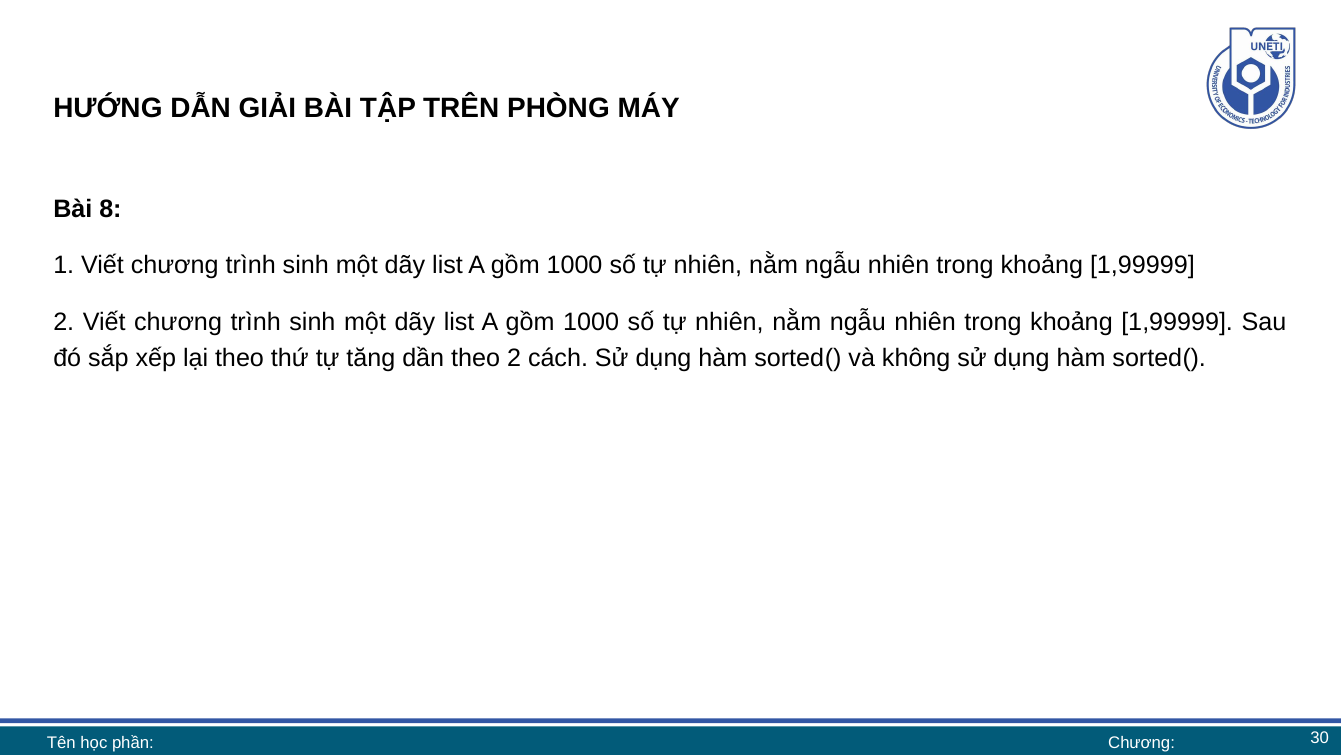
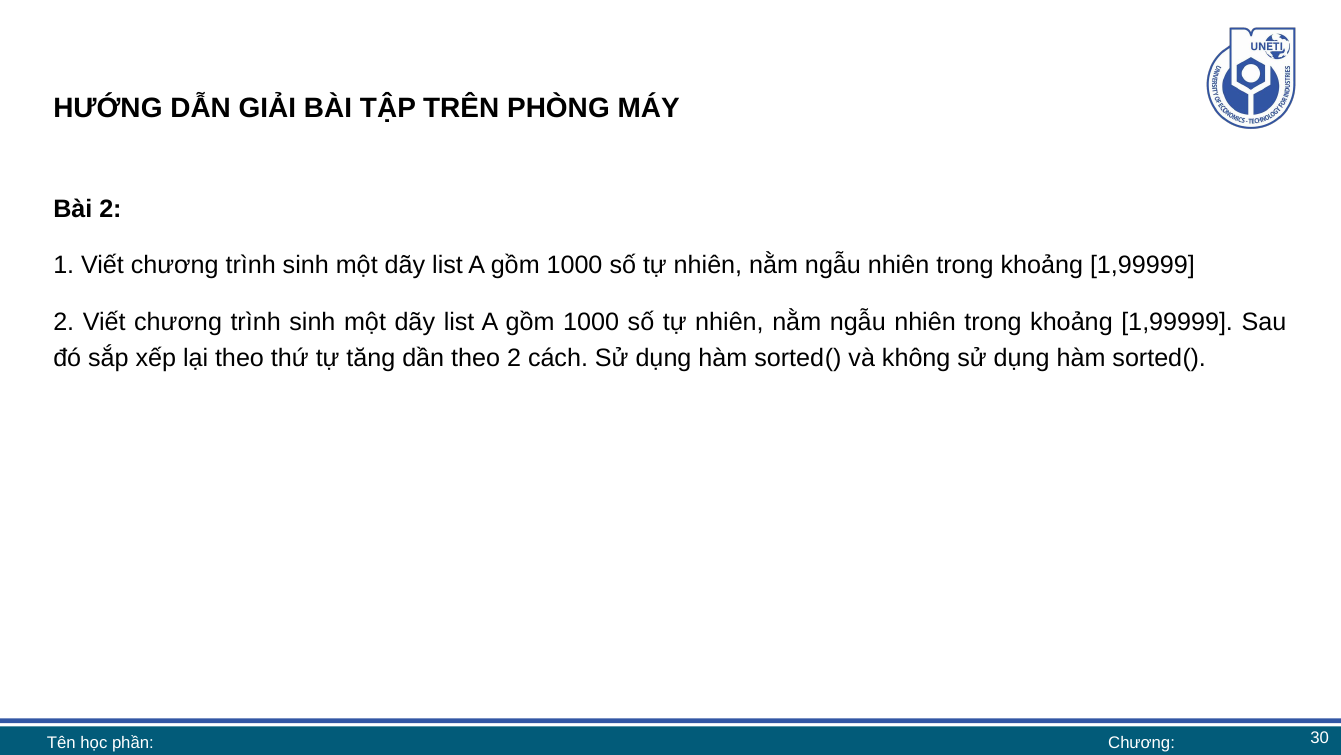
Bài 8: 8 -> 2 (110, 209)
